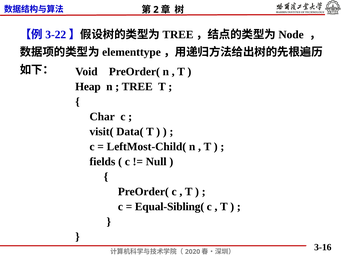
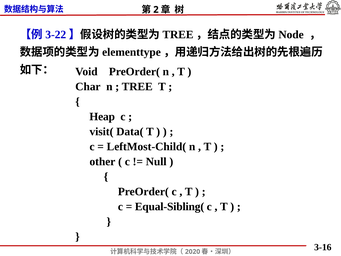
Heap: Heap -> Char (88, 86)
Char: Char -> Heap (102, 116)
fields: fields -> other (102, 161)
